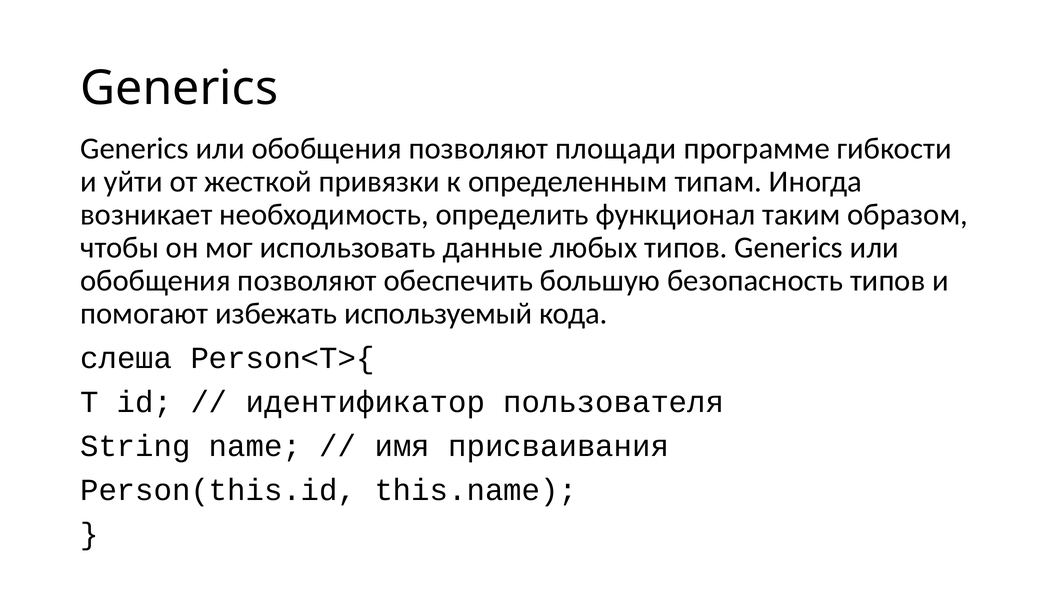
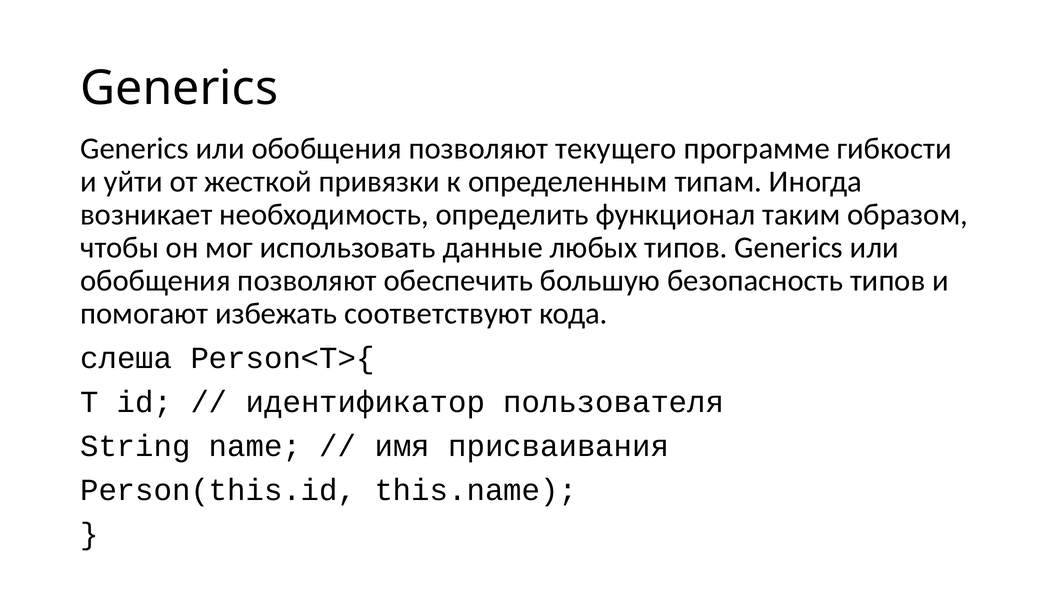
площади: площади -> текущего (616, 148)
используемый: используемый -> соответствуют (438, 314)
